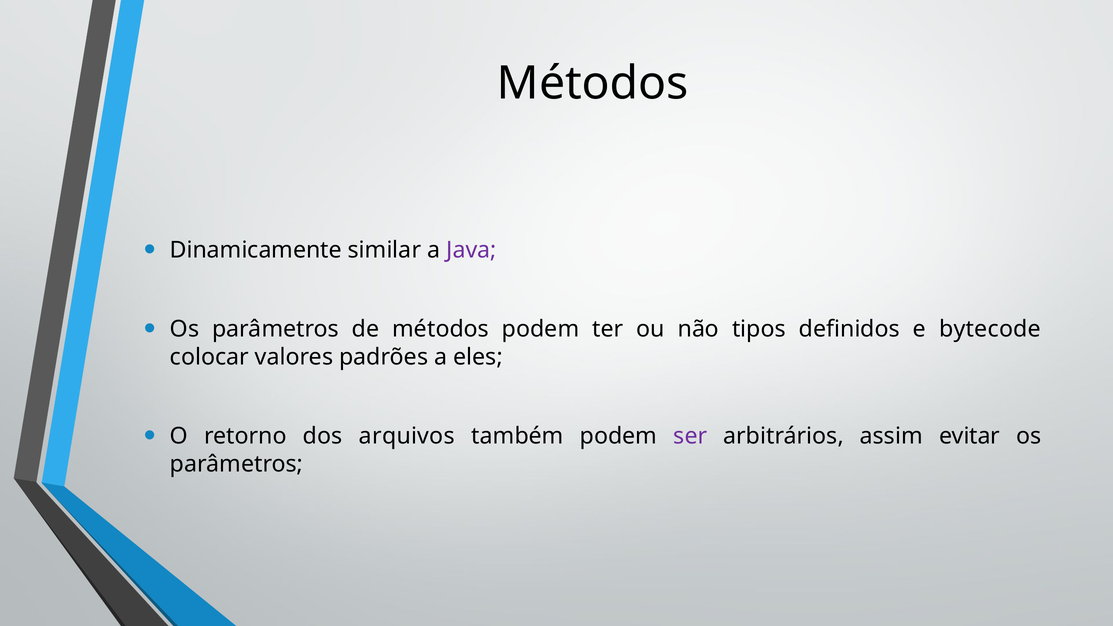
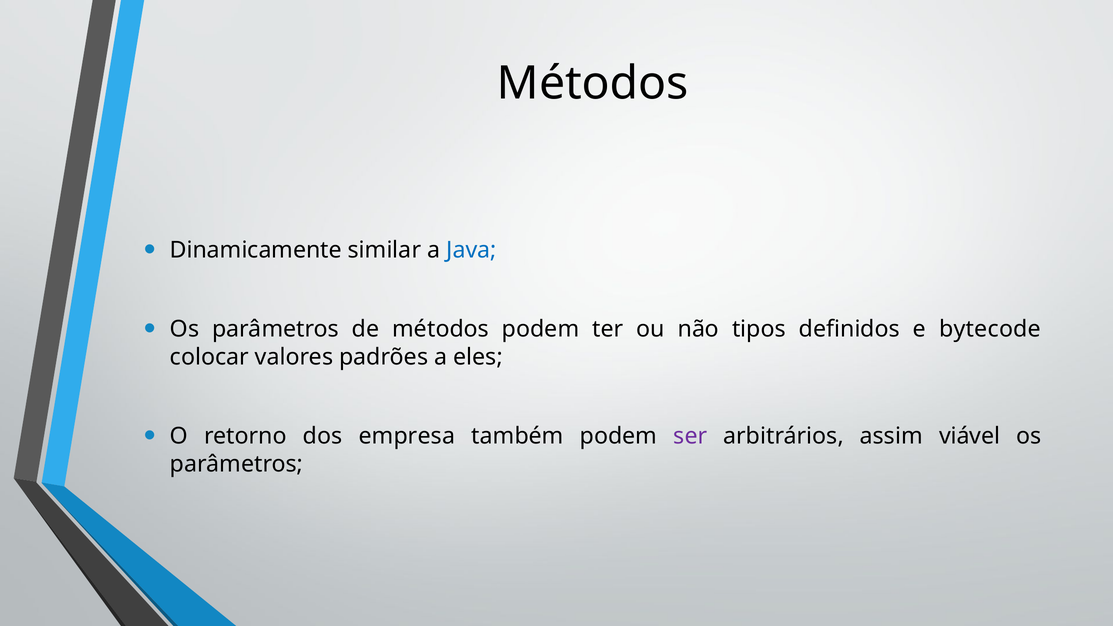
Java colour: purple -> blue (471, 250)
arquivos: arquivos -> empresa (407, 436)
evitar: evitar -> viável (970, 436)
